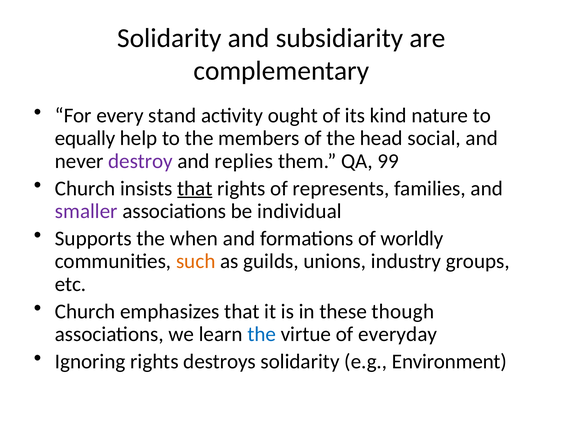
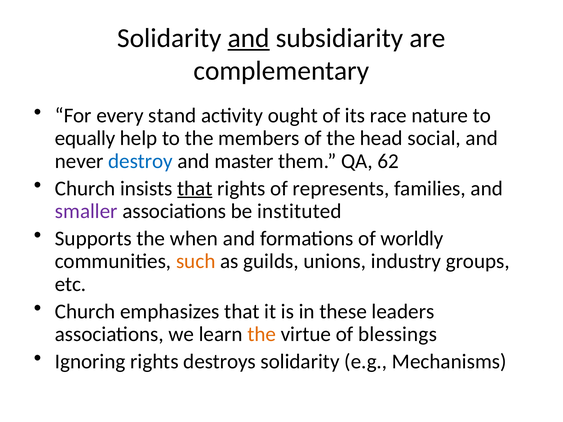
and underline: none -> present (249, 38)
kind: kind -> race (388, 115)
destroy colour: purple -> blue (141, 161)
replies: replies -> master (244, 161)
99: 99 -> 62 (388, 161)
individual: individual -> instituted (299, 211)
though: though -> leaders (403, 312)
the colour: blue -> orange (262, 334)
everyday: everyday -> blessings (398, 334)
Environment: Environment -> Mechanisms (449, 362)
